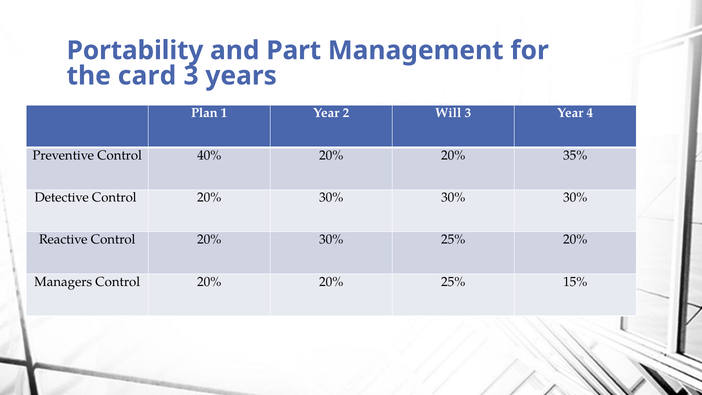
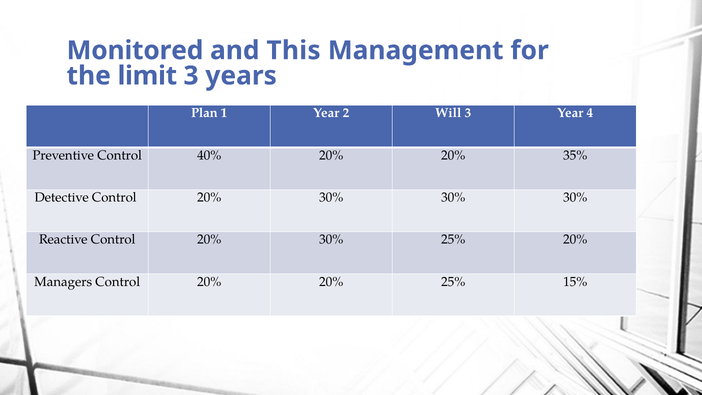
Portability: Portability -> Monitored (135, 50)
Part: Part -> This (294, 50)
card: card -> limit (147, 76)
